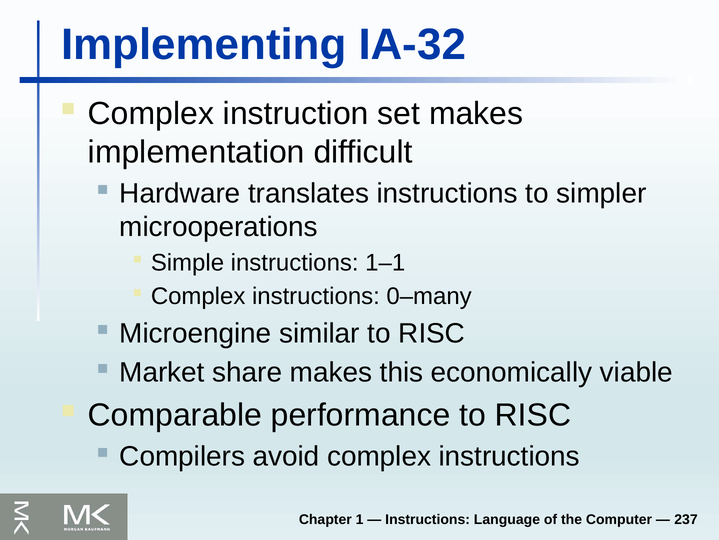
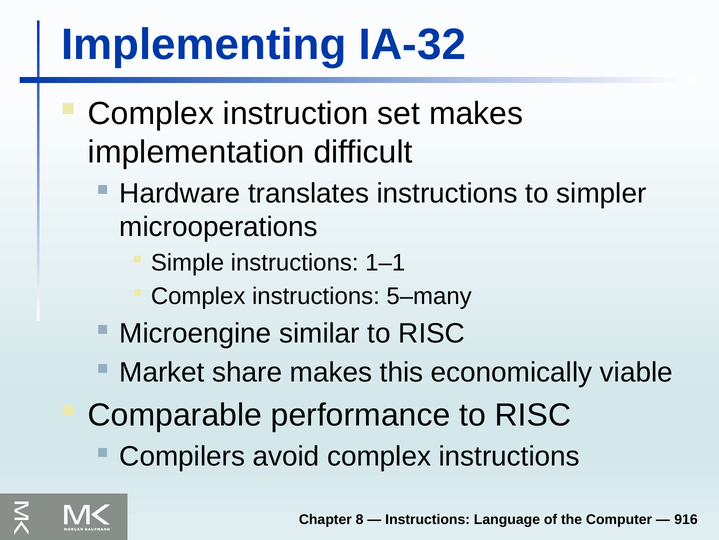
0–many: 0–many -> 5–many (429, 296)
1: 1 -> 8 (360, 519)
237: 237 -> 916 (686, 519)
